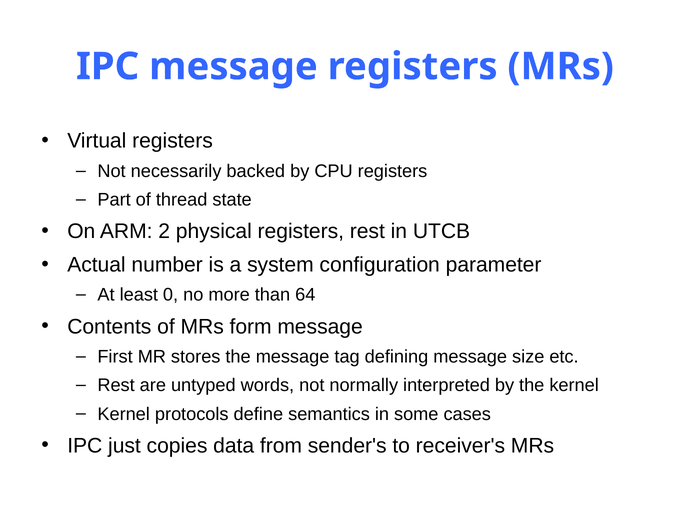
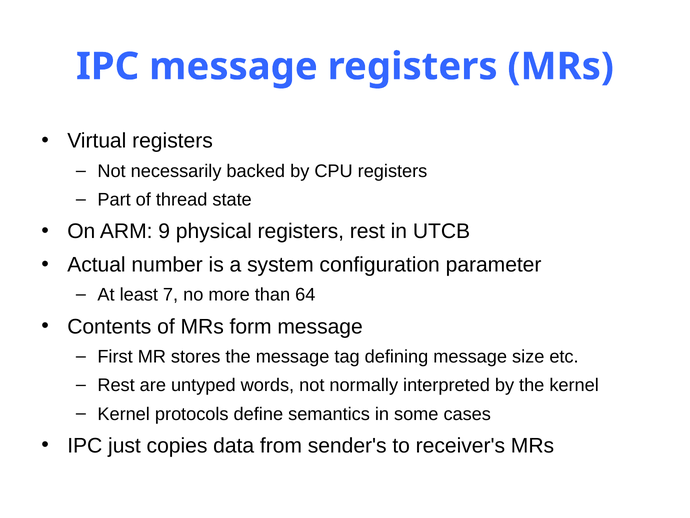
2: 2 -> 9 (164, 231)
0: 0 -> 7 (171, 295)
